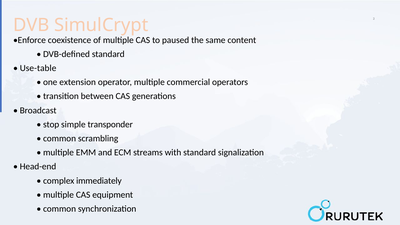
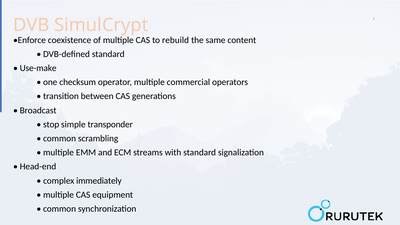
paused: paused -> rebuild (176, 40)
Use-table: Use-table -> Use-make (38, 68)
extension: extension -> checksum (78, 82)
